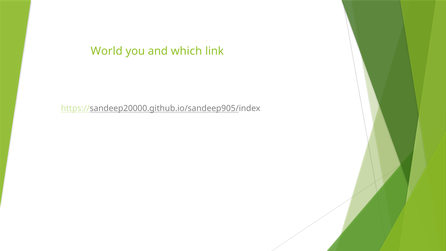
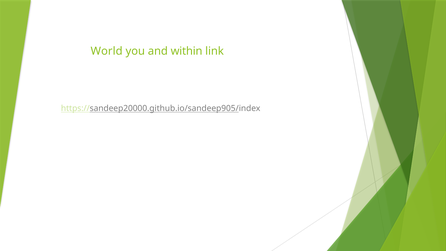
which: which -> within (187, 51)
